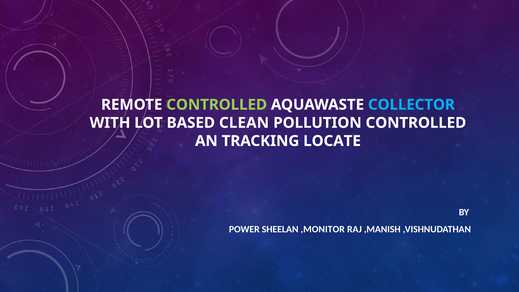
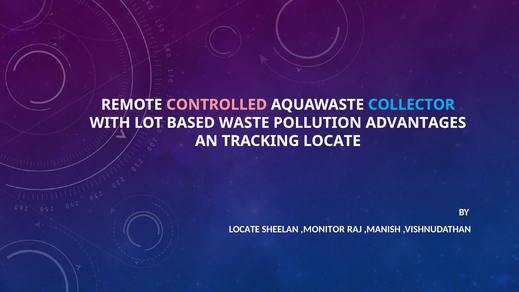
CONTROLLED colour: light green -> pink (217, 105)
CLEAN: CLEAN -> WASTE (244, 123)
POLLUTION CONTROLLED: CONTROLLED -> ADVANTAGES (416, 123)
POWER: POWER -> LOCATE (244, 229)
